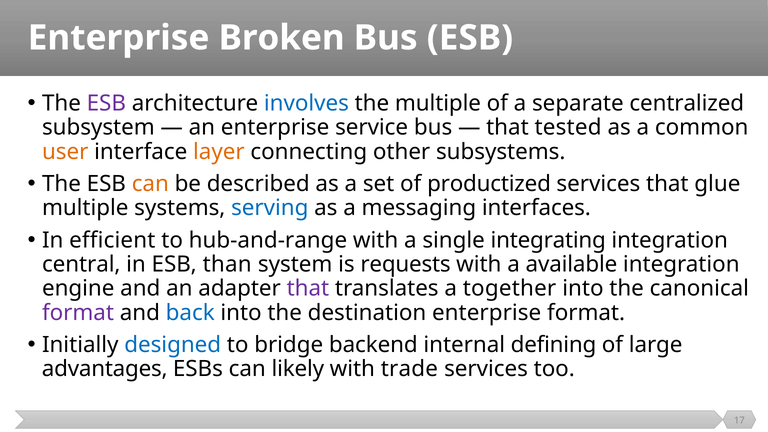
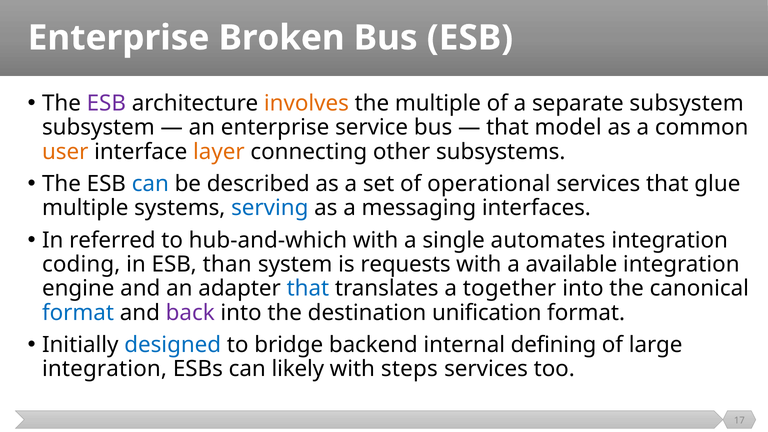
involves colour: blue -> orange (306, 103)
separate centralized: centralized -> subsystem (687, 103)
tested: tested -> model (568, 128)
can colour: orange -> blue (150, 184)
productized: productized -> operational (489, 184)
efficient: efficient -> referred (112, 240)
hub-and-range: hub-and-range -> hub-and-which (268, 240)
integrating: integrating -> automates (548, 240)
central: central -> coding (81, 264)
that colour: purple -> blue (308, 288)
format colour: purple -> blue (78, 313)
back colour: blue -> purple (190, 313)
destination enterprise: enterprise -> unification (487, 313)
advantages: advantages -> integration (105, 369)
trade: trade -> steps (409, 369)
